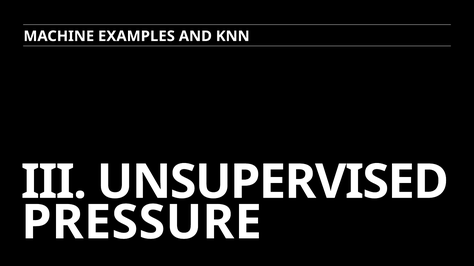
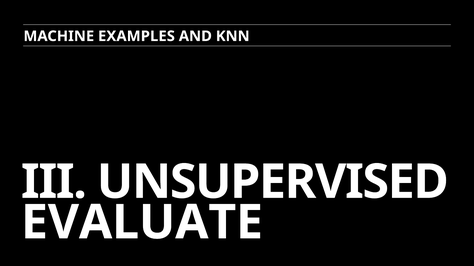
PRESSURE: PRESSURE -> EVALUATE (142, 223)
